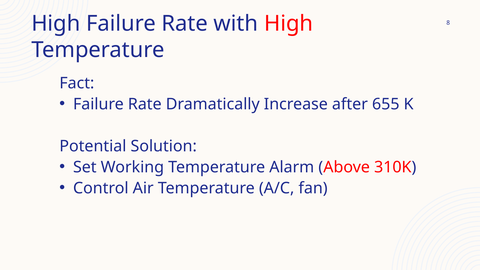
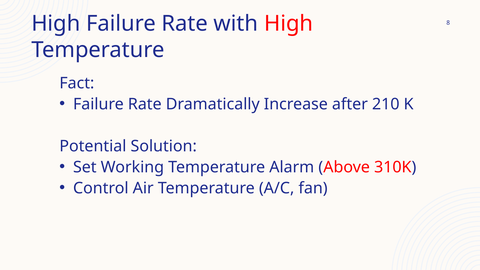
655: 655 -> 210 (386, 104)
